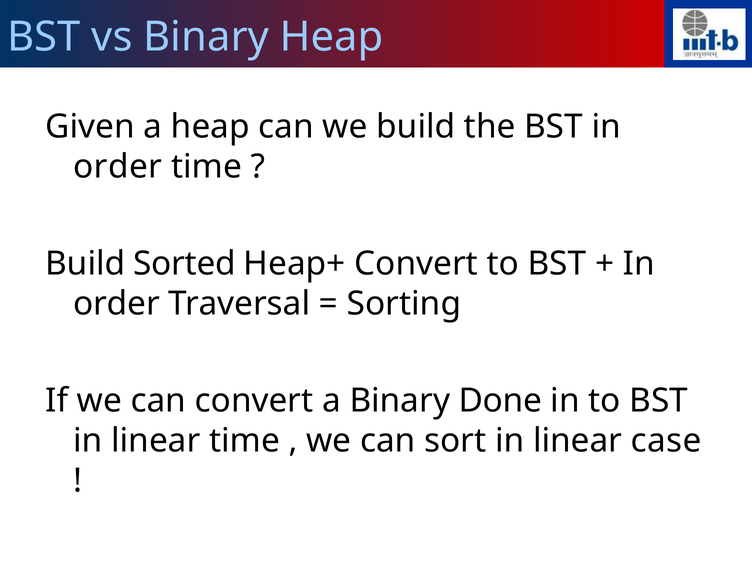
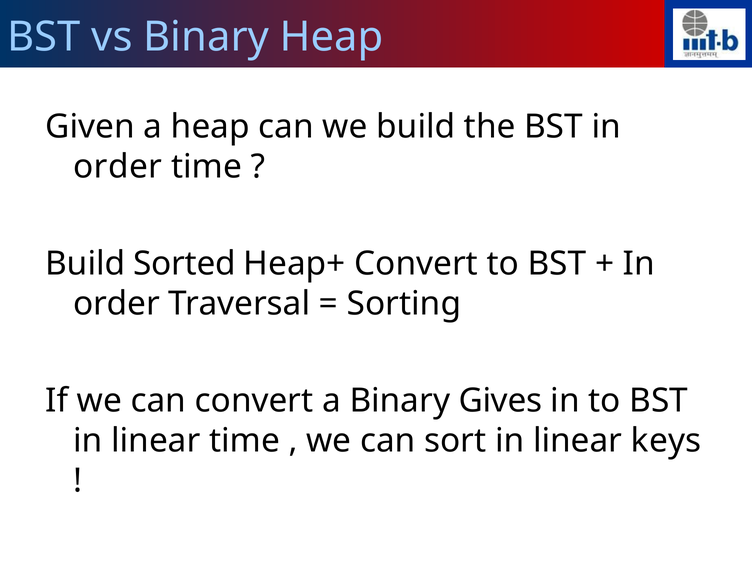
Done: Done -> Gives (500, 401)
case: case -> keys (666, 441)
